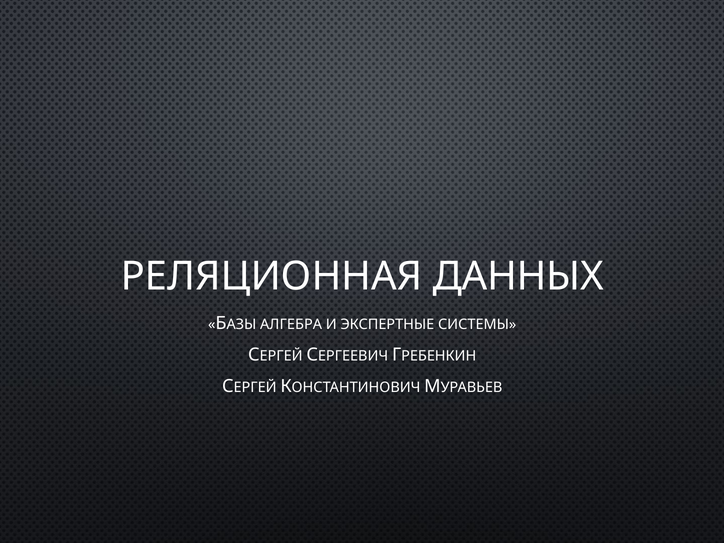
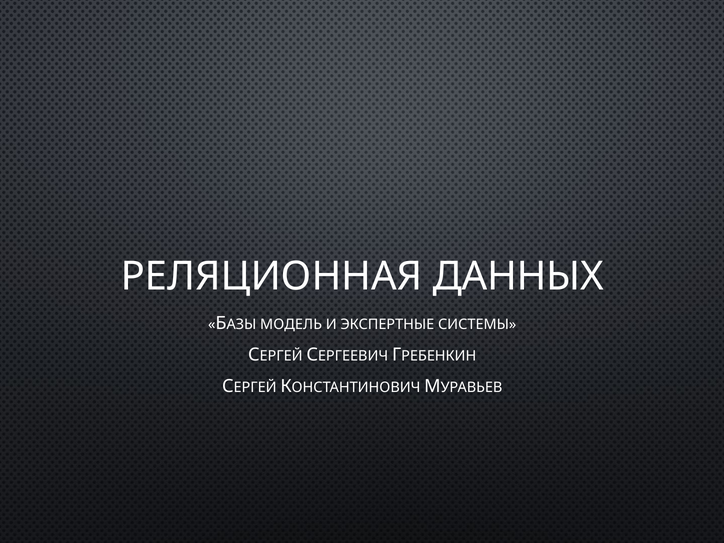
АЛГЕБРА: АЛГЕБРА -> МОДЕЛЬ (291, 325)
